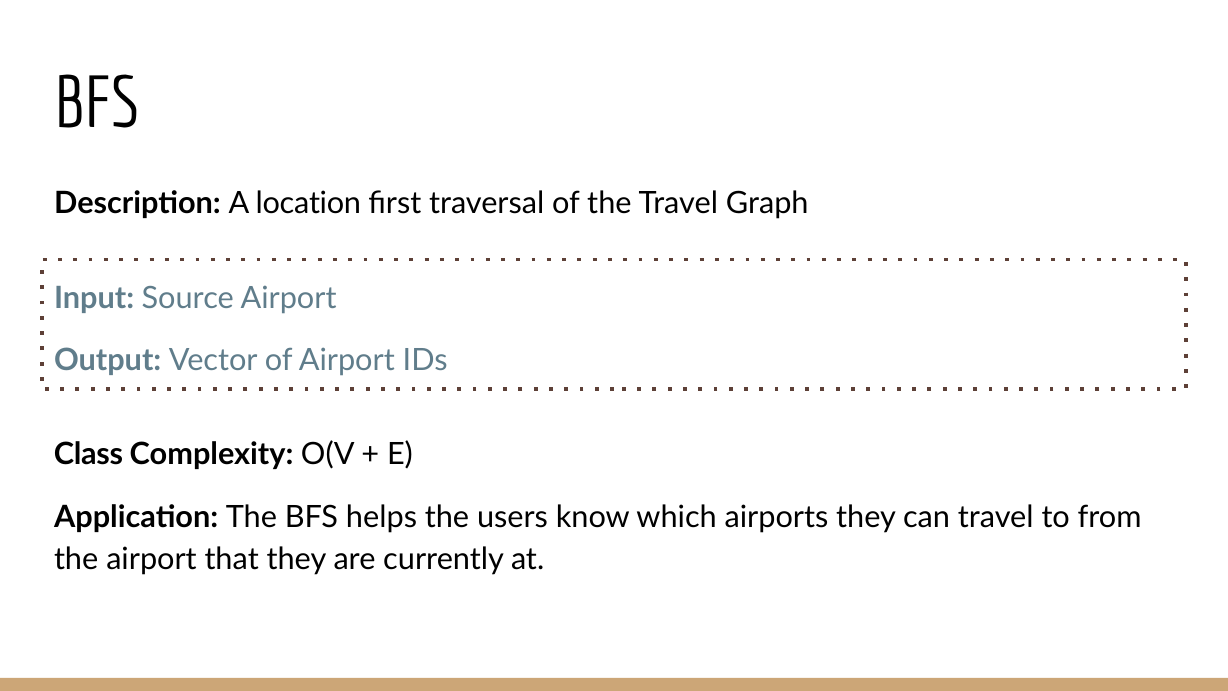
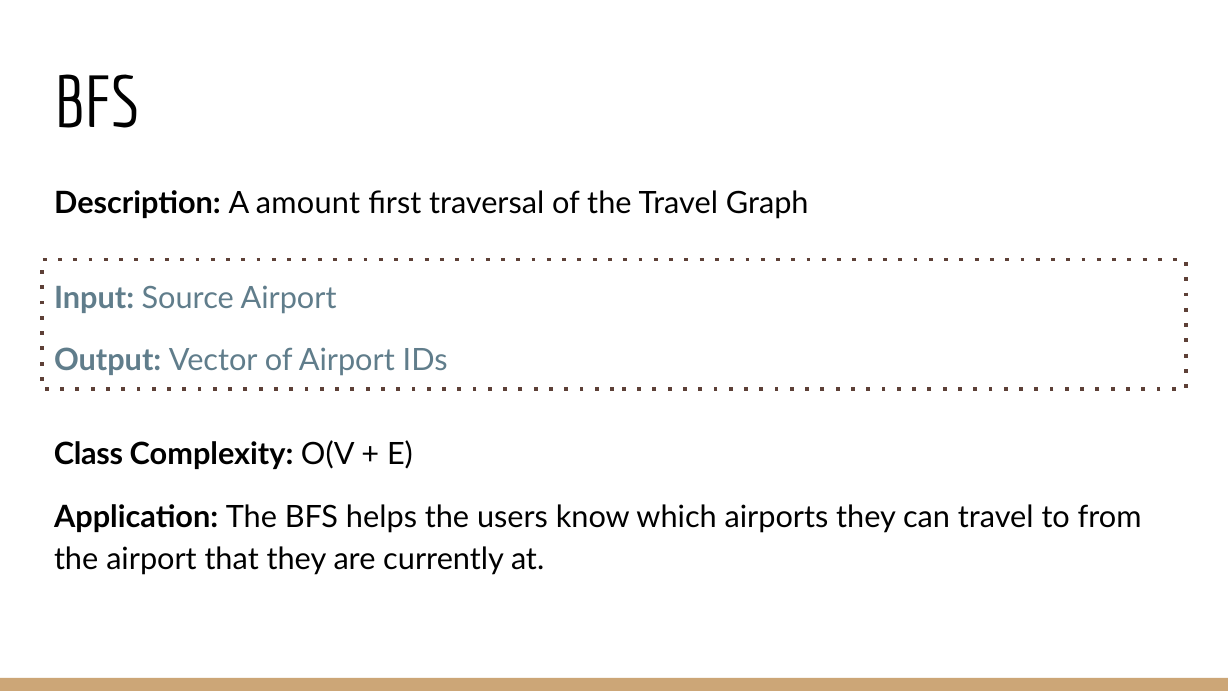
location: location -> amount (308, 203)
